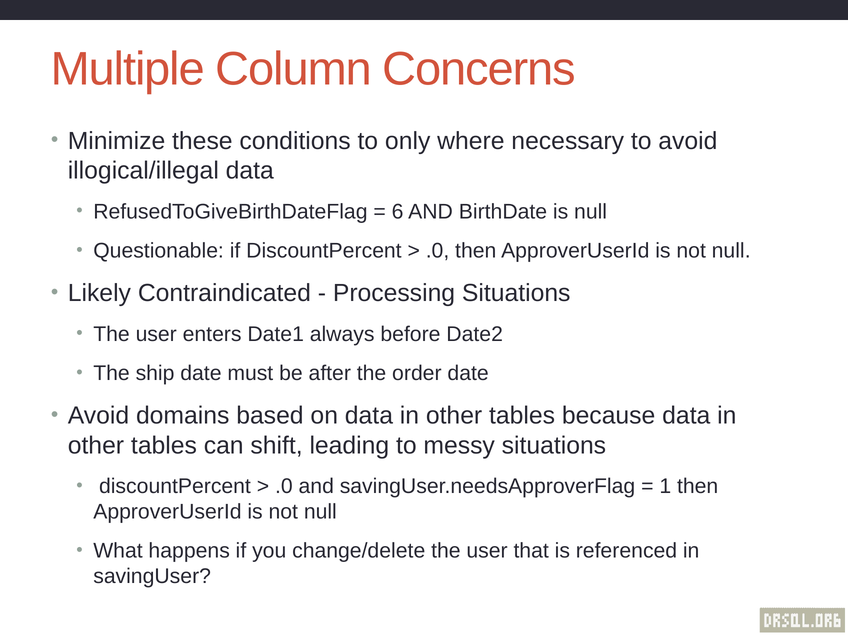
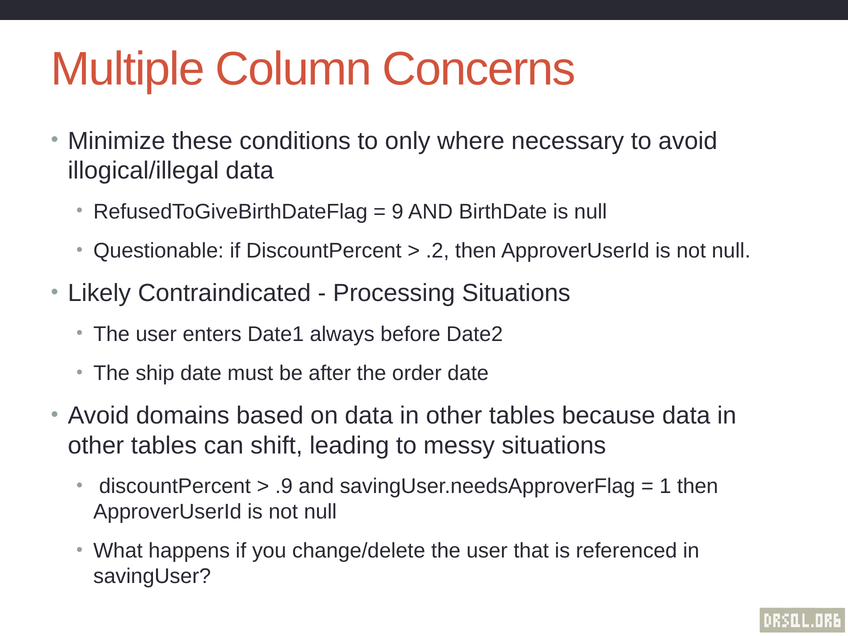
6: 6 -> 9 (398, 212)
.0: .0 -> .2 (438, 251)
.0: .0 -> .9 (284, 486)
